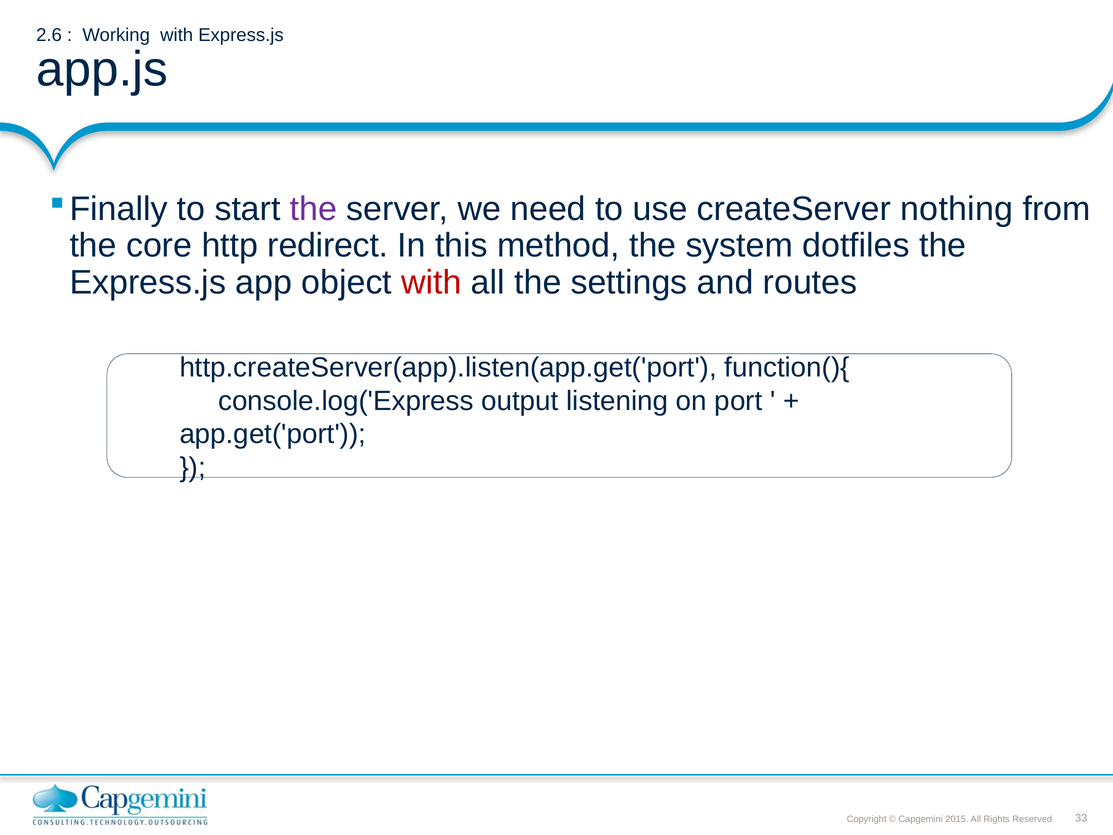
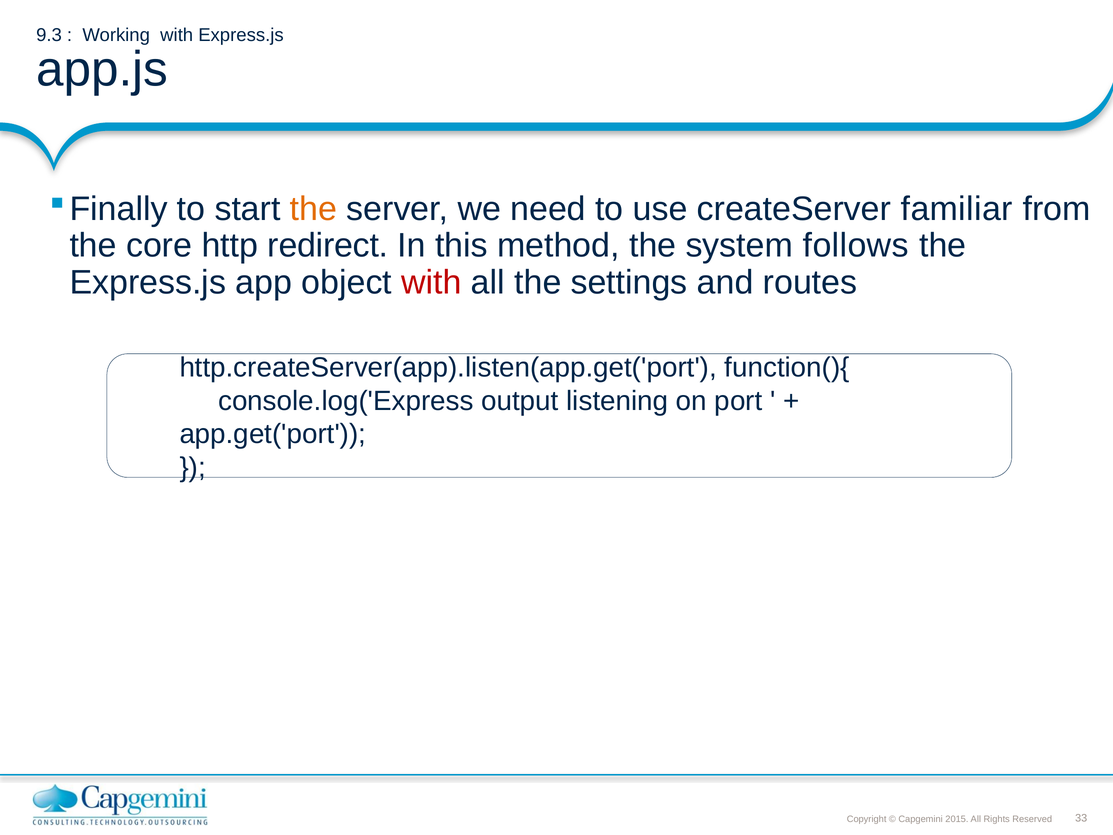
2.6: 2.6 -> 9.3 (49, 35)
the colour: purple -> orange (313, 209)
nothing: nothing -> familiar (957, 209)
dotfiles: dotfiles -> follows (856, 246)
